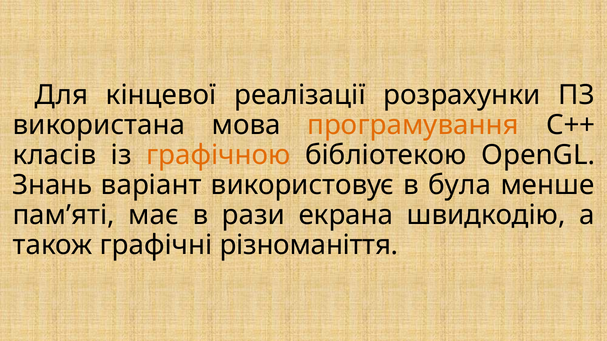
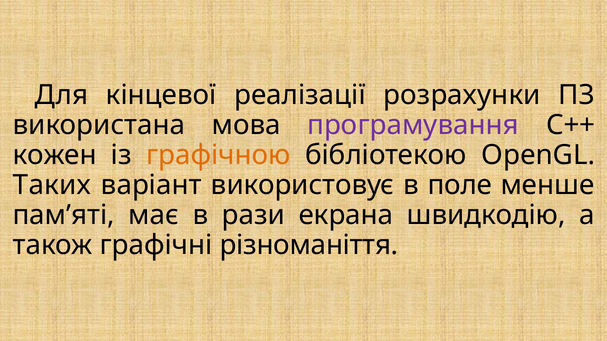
програмування colour: orange -> purple (413, 125)
класів: класів -> кожен (55, 155)
Знань: Знань -> Таких (52, 185)
була: була -> поле (460, 185)
